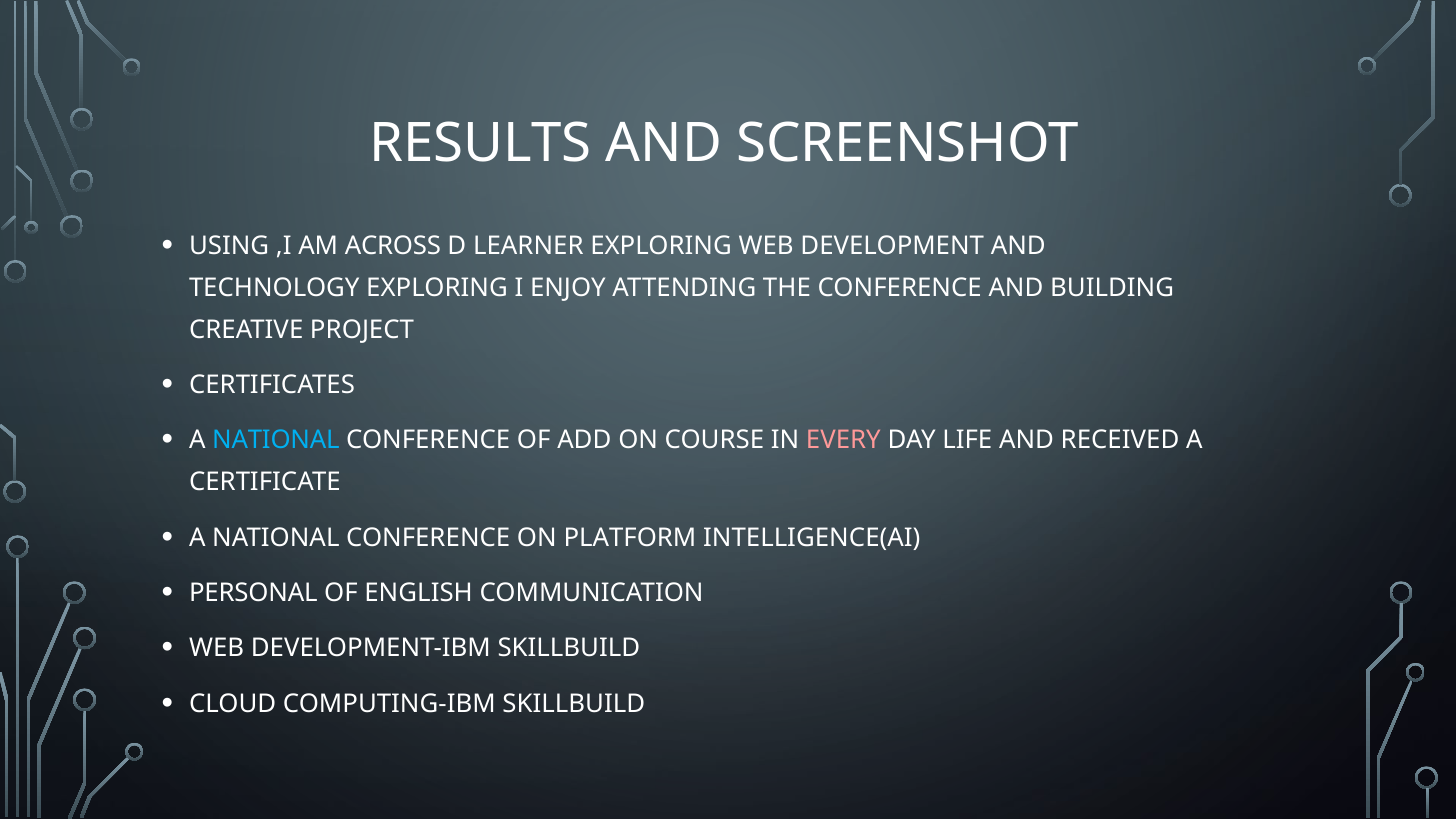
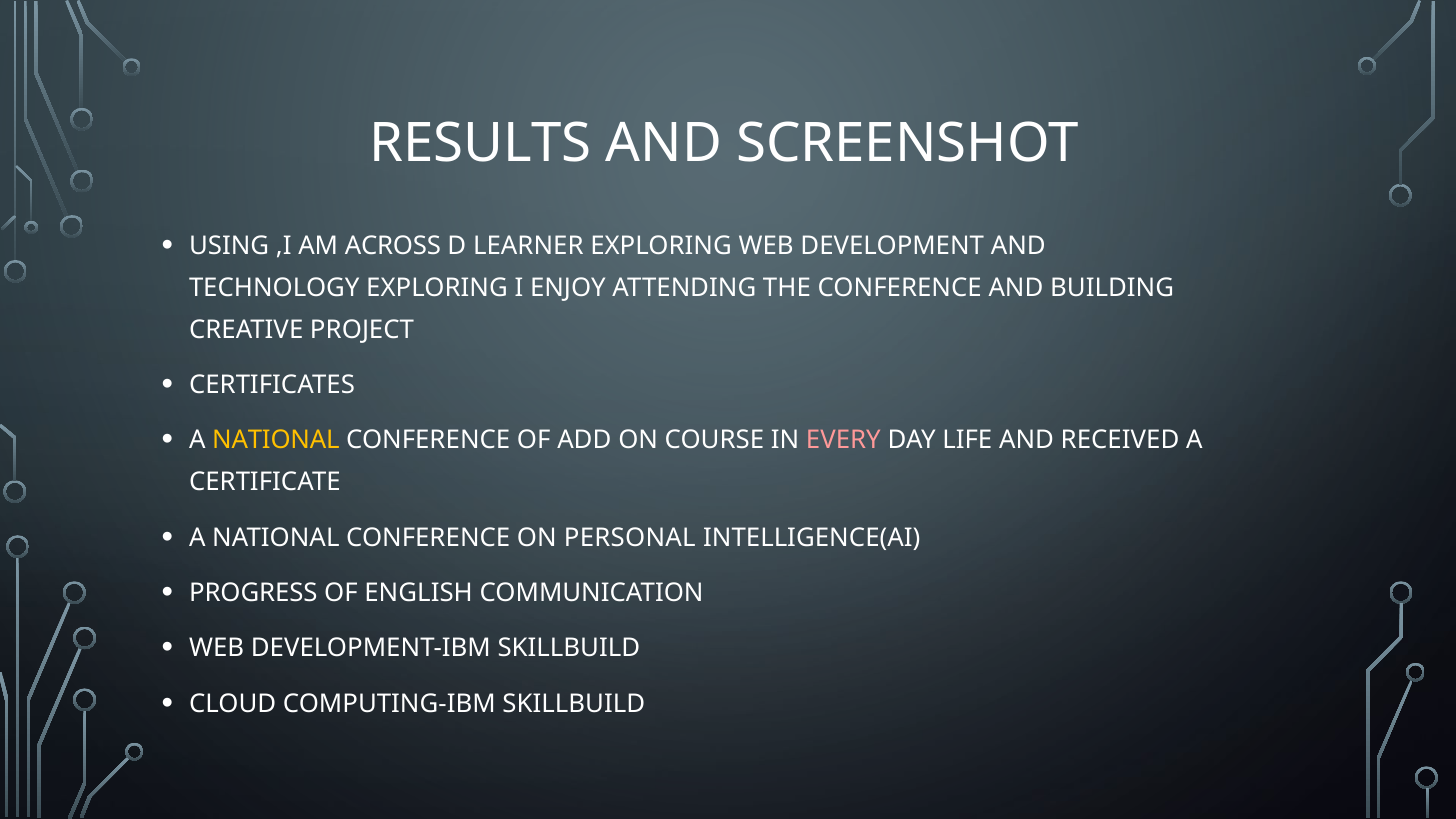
NATIONAL colour: light blue -> yellow (276, 440)
PLATFORM: PLATFORM -> PERSONAL (630, 538)
PERSONAL: PERSONAL -> PROGRESS (253, 593)
